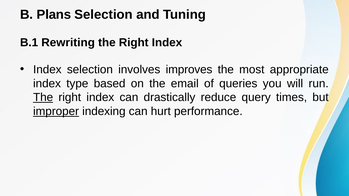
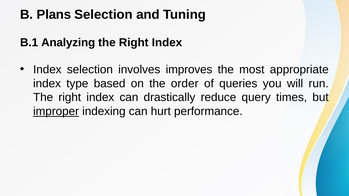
Rewriting: Rewriting -> Analyzing (68, 43)
email: email -> order (185, 84)
The underline: present -> none (43, 98)
